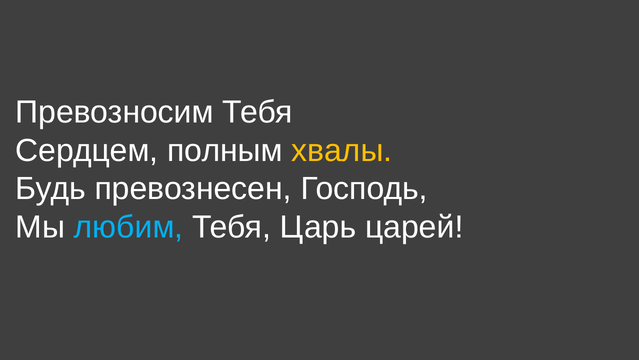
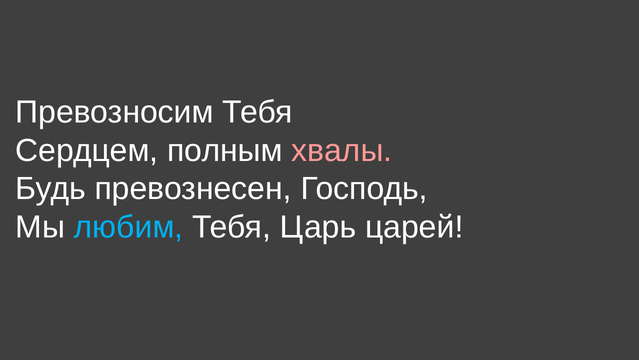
хвалы colour: yellow -> pink (342, 150)
